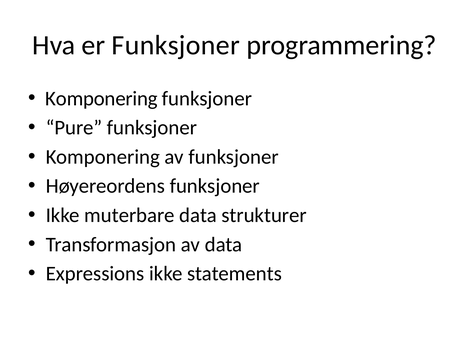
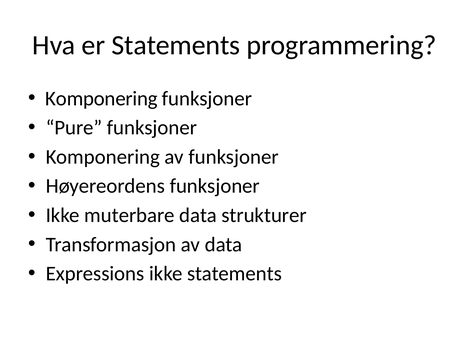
er Funksjoner: Funksjoner -> Statements (176, 45)
